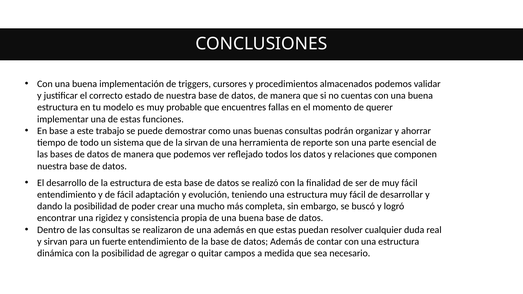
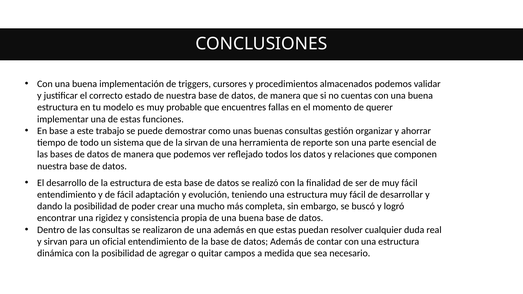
podrán: podrán -> gestión (339, 131)
fuerte: fuerte -> oficial (114, 242)
